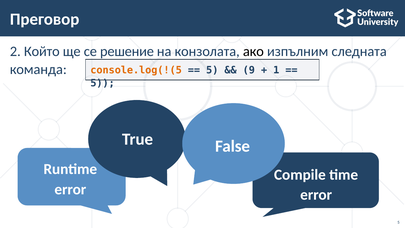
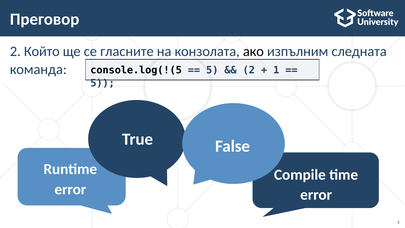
решение: решение -> гласните (127, 51)
console.log(!(5 colour: orange -> black (136, 70)
9: 9 -> 2 (249, 70)
